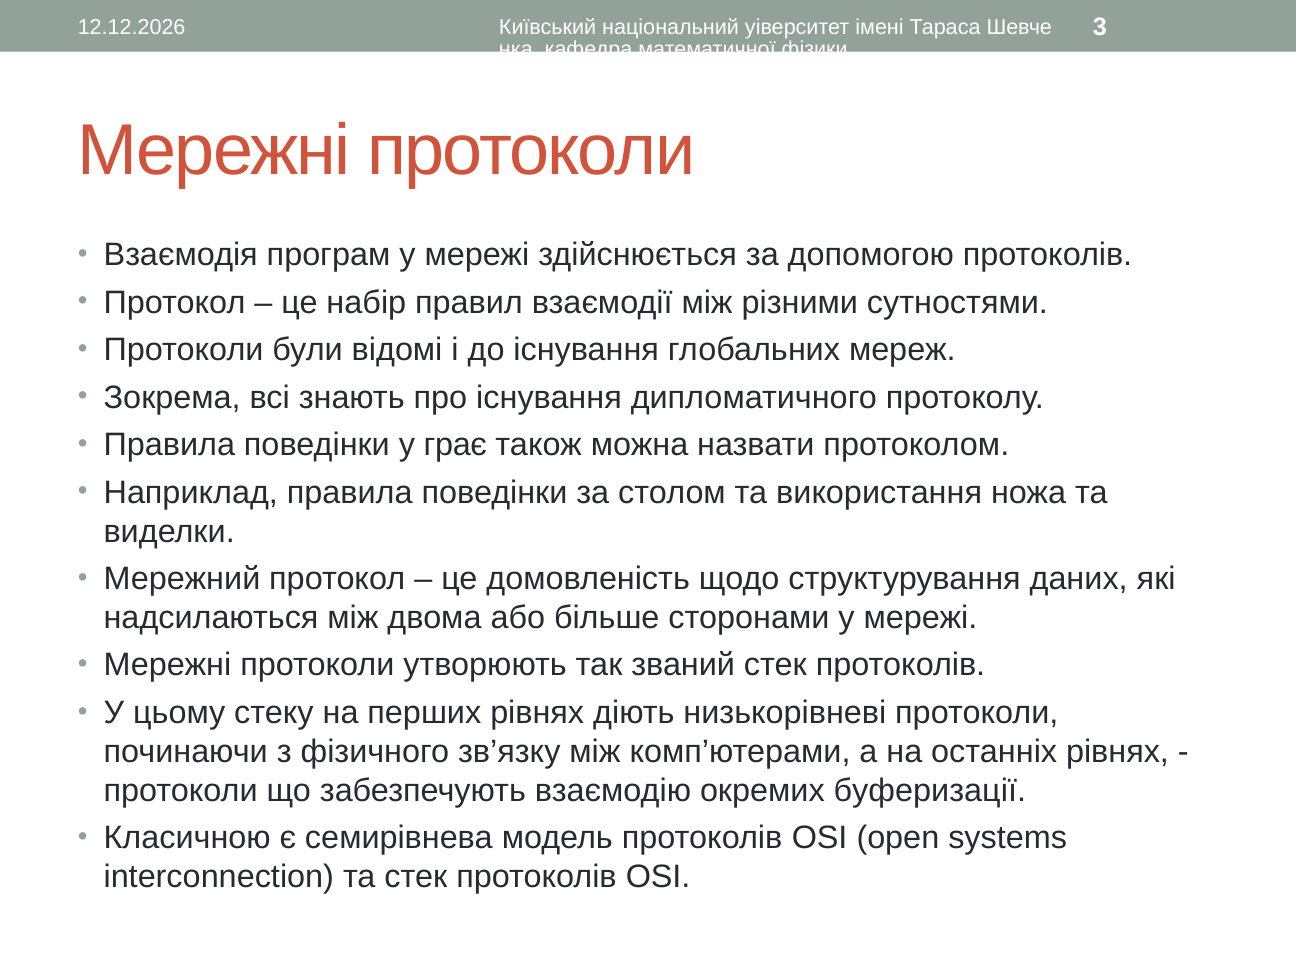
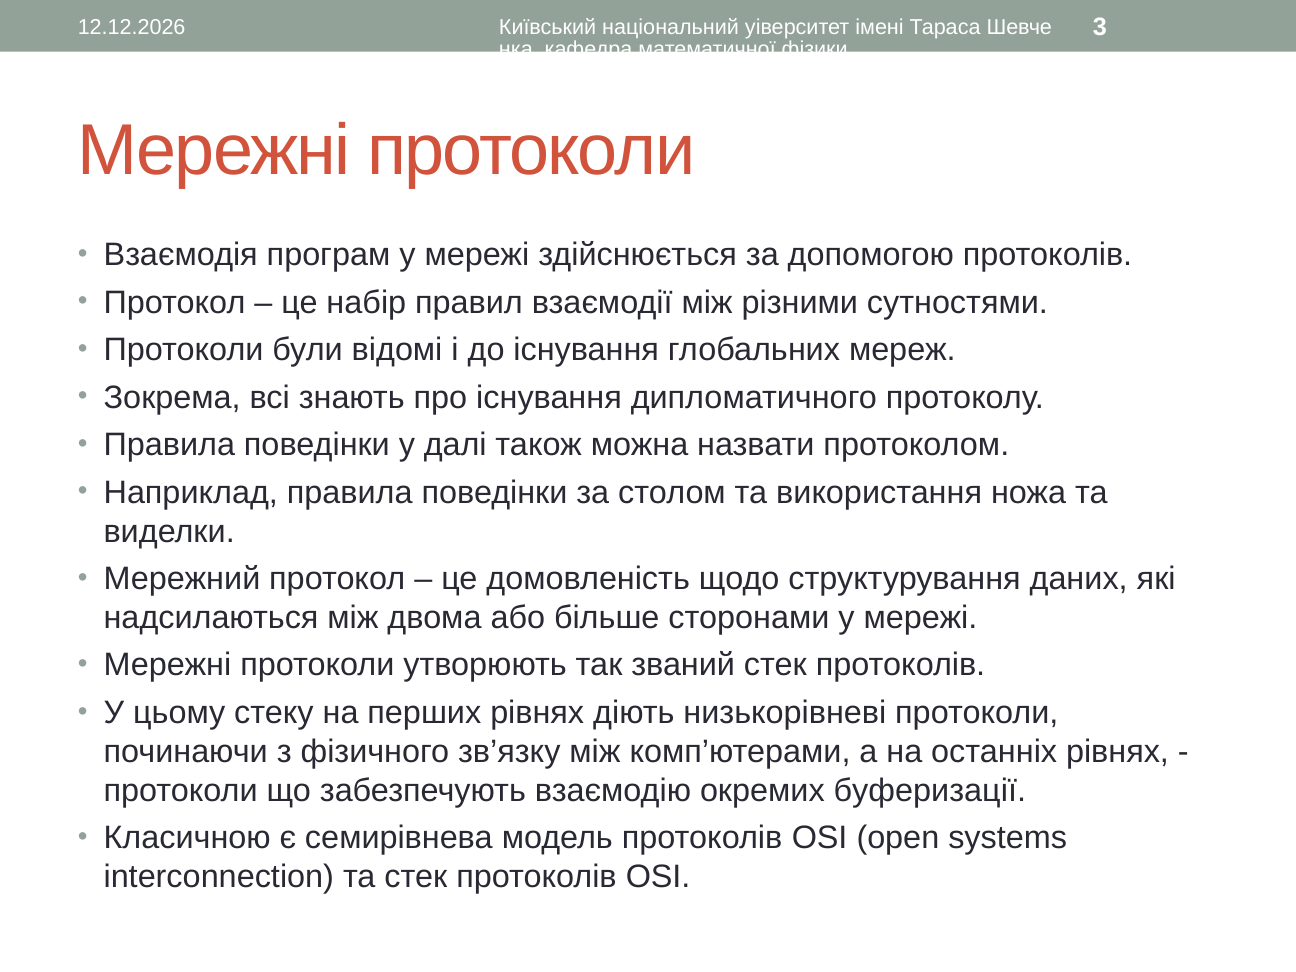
грає: грає -> далі (455, 445)
